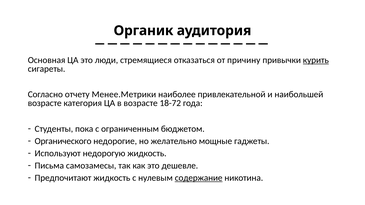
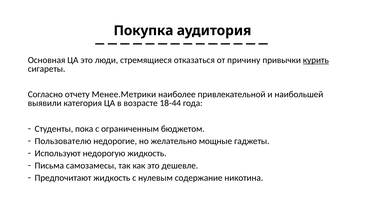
Органик: Органик -> Покупка (143, 31)
возрасте: возрасте -> выявили (45, 103)
18-72: 18-72 -> 18-44 (170, 103)
Органического: Органического -> Пользователю (63, 141)
содержание underline: present -> none (199, 178)
